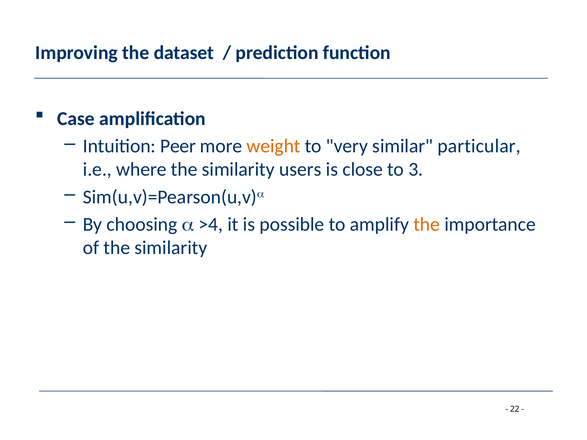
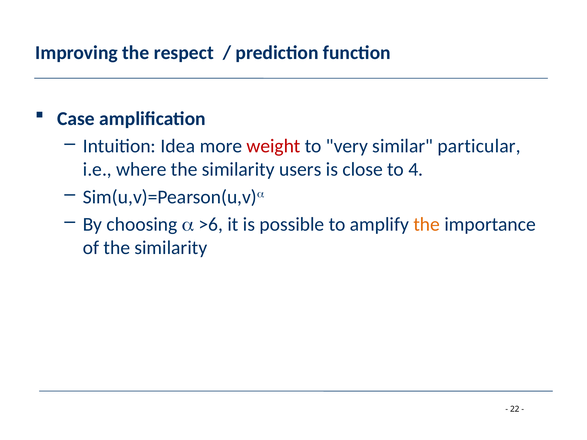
dataset: dataset -> respect (184, 53)
Peer: Peer -> Idea (178, 146)
weight colour: orange -> red (274, 146)
3: 3 -> 4 (416, 170)
>4: >4 -> >6 (211, 224)
